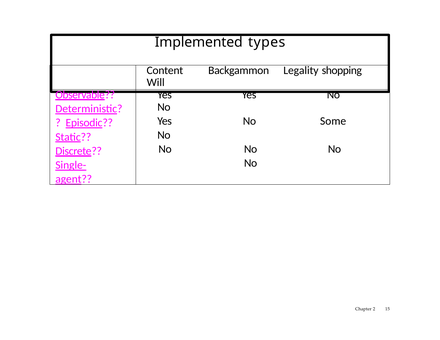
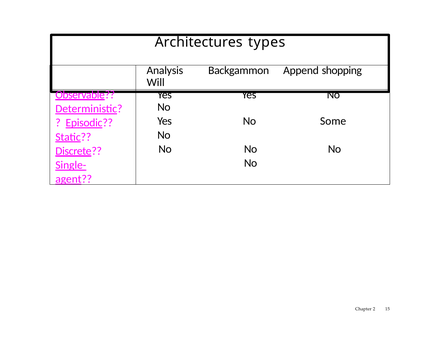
Implemented: Implemented -> Architectures (199, 42)
Content: Content -> Analysis (165, 70)
Legality: Legality -> Append (301, 70)
